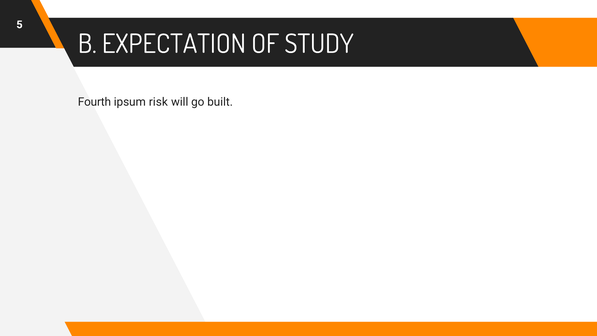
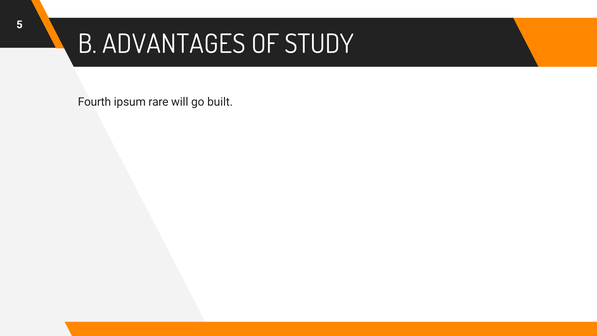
EXPECTATION: EXPECTATION -> ADVANTAGES (174, 44)
risk: risk -> rare (158, 102)
